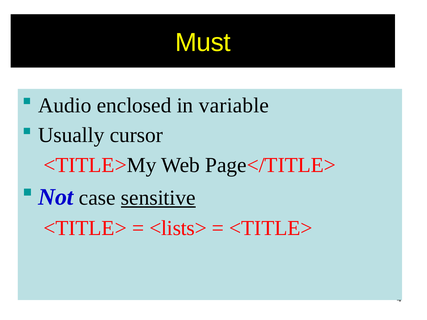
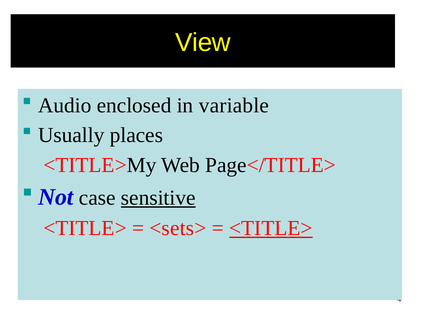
Must: Must -> View (203, 43)
cursor: cursor -> places (136, 135)
<lists>: <lists> -> <sets> (178, 228)
<TITLE> underline: none -> present (271, 228)
